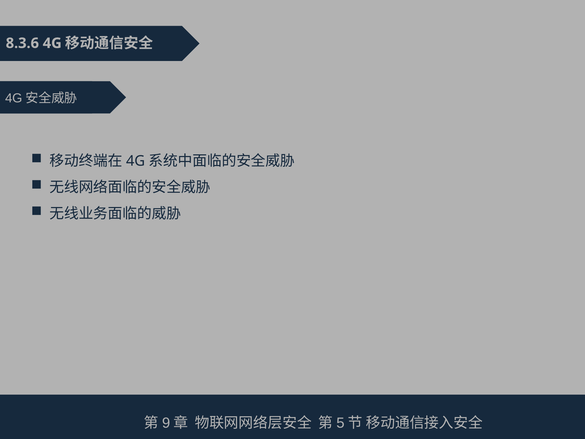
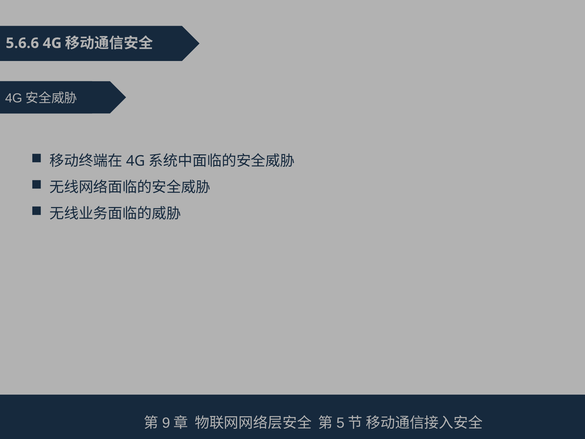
8.3.6: 8.3.6 -> 5.6.6 (22, 43)
